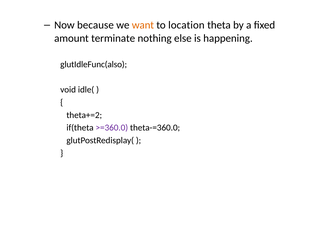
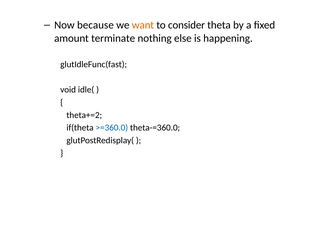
location: location -> consider (187, 25)
glutIdleFunc(also: glutIdleFunc(also -> glutIdleFunc(fast (94, 65)
>=360.0 colour: purple -> blue (112, 128)
